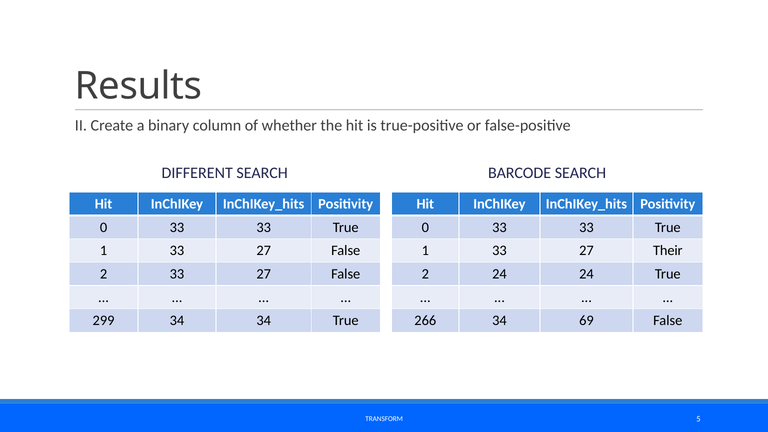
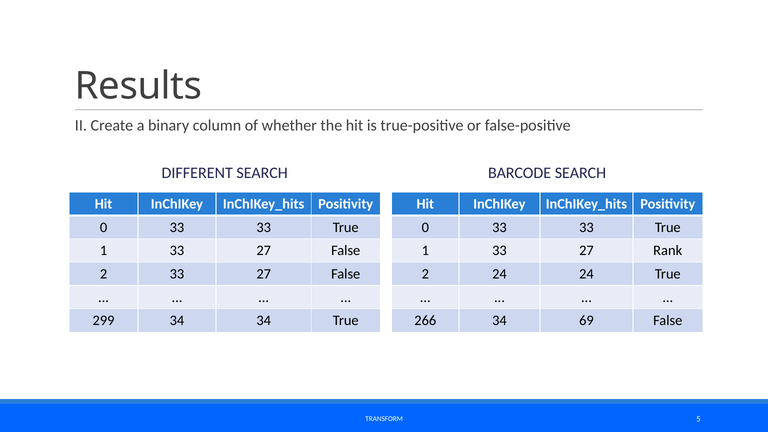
Their: Their -> Rank (668, 251)
